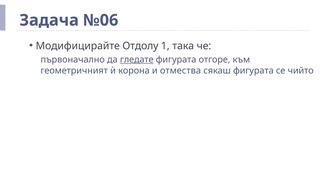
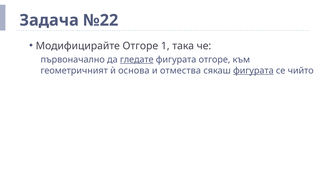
№06: №06 -> №22 (101, 20)
Модифицирайте Отдолу: Отдолу -> Отгоре (140, 46)
корона: корона -> основа (134, 70)
фигурата underline: none -> present (253, 70)
